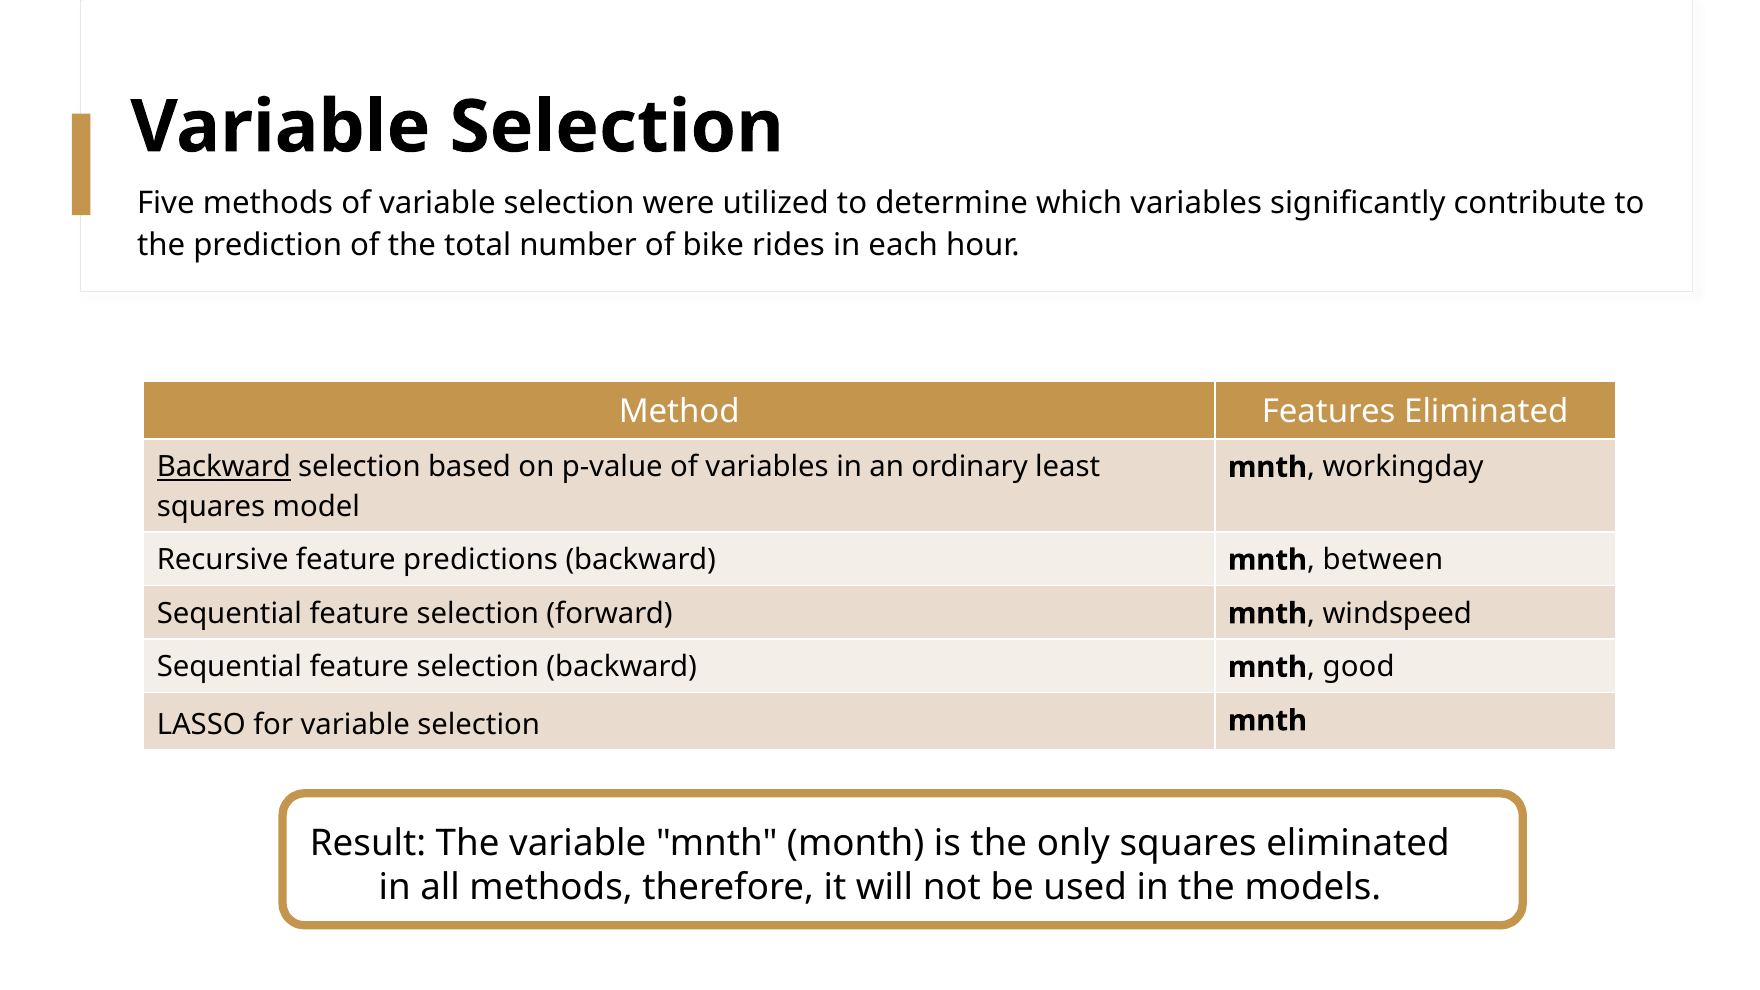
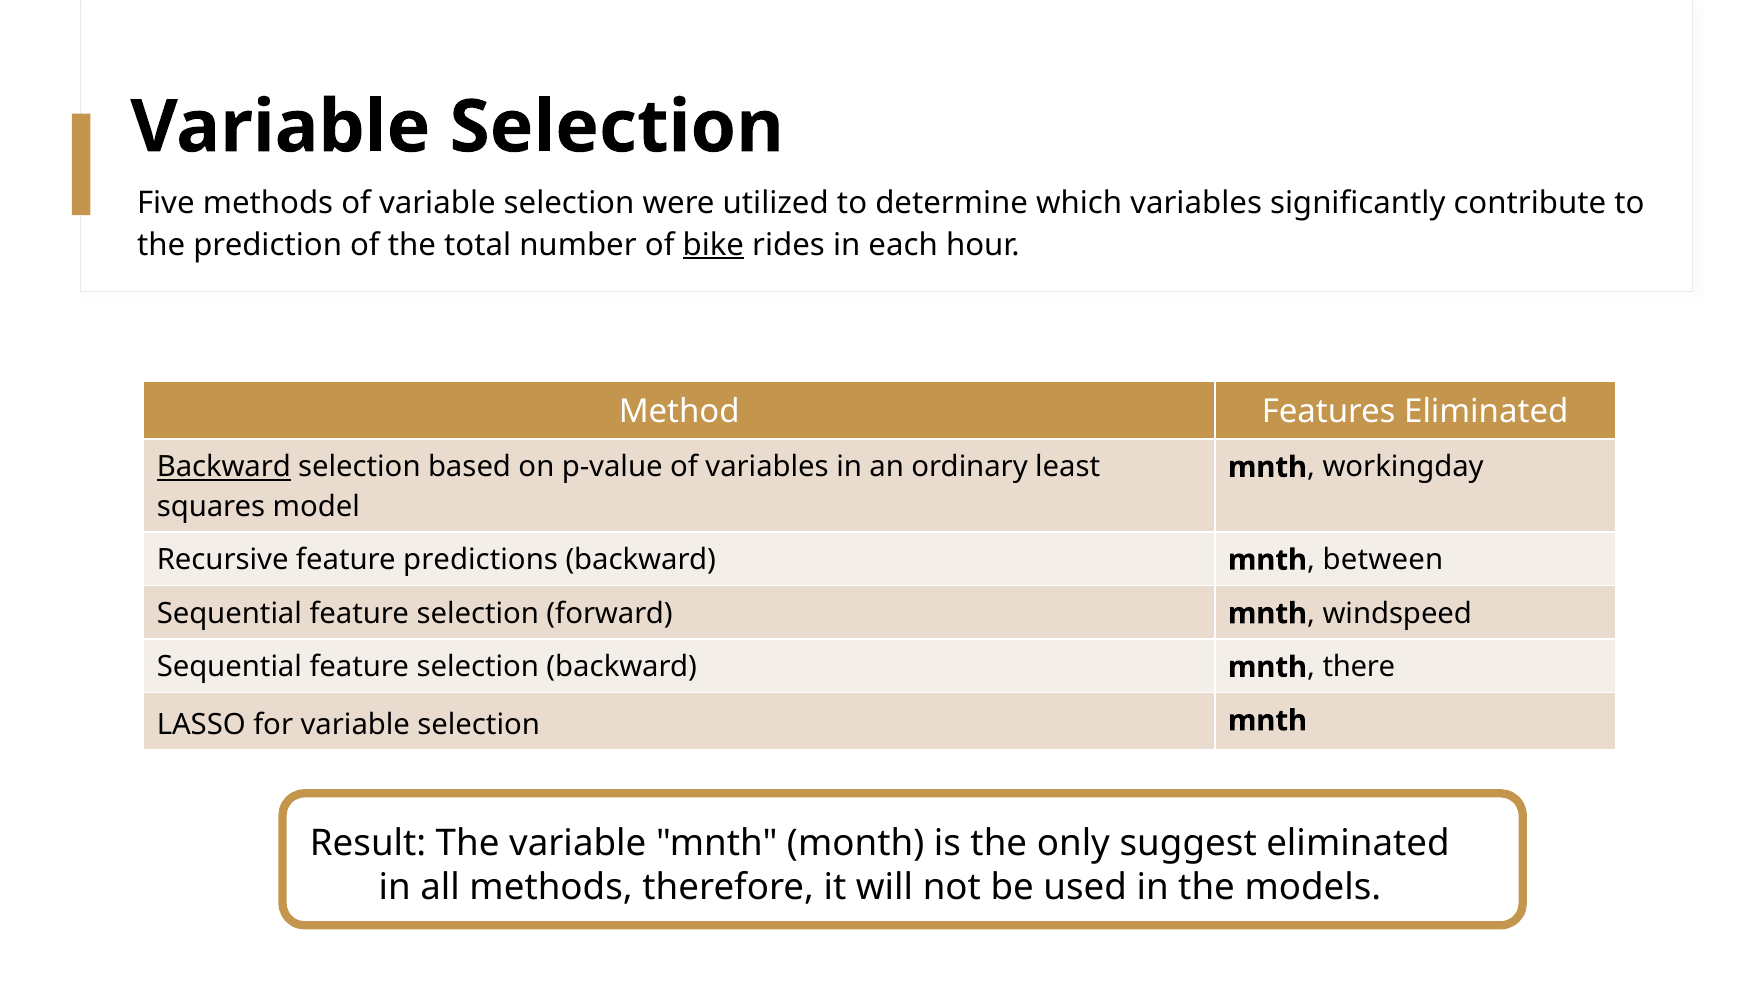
bike underline: none -> present (713, 245)
good: good -> there (1359, 667)
only squares: squares -> suggest (1188, 844)
